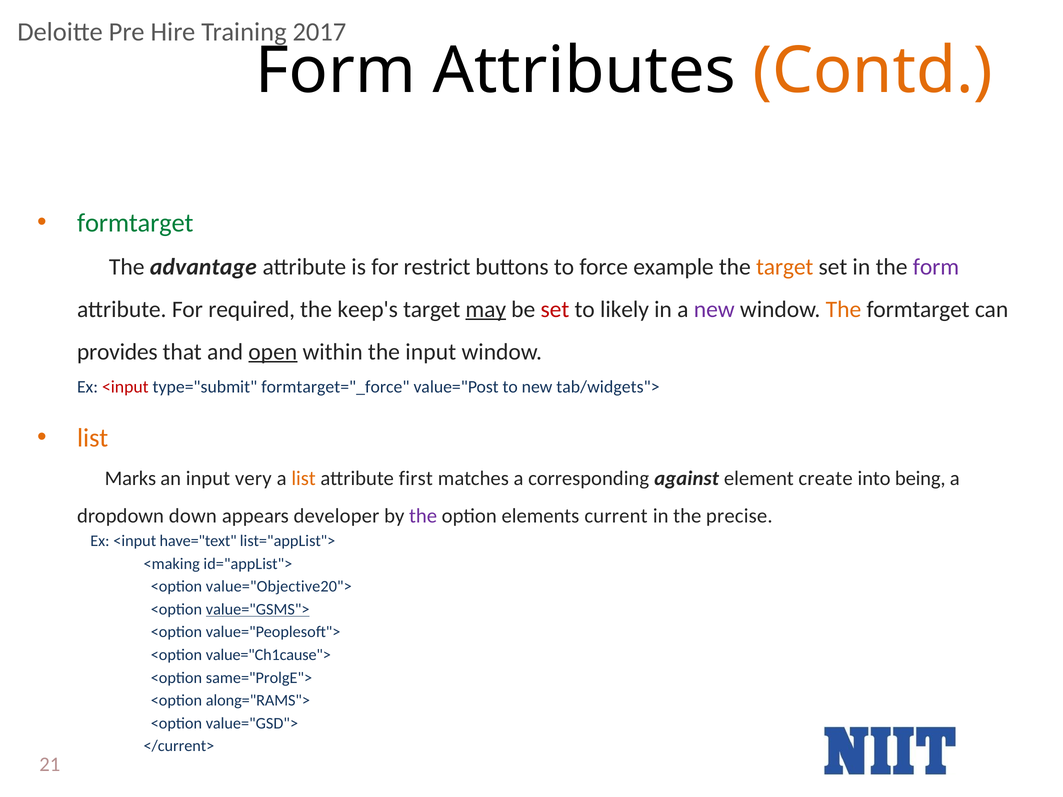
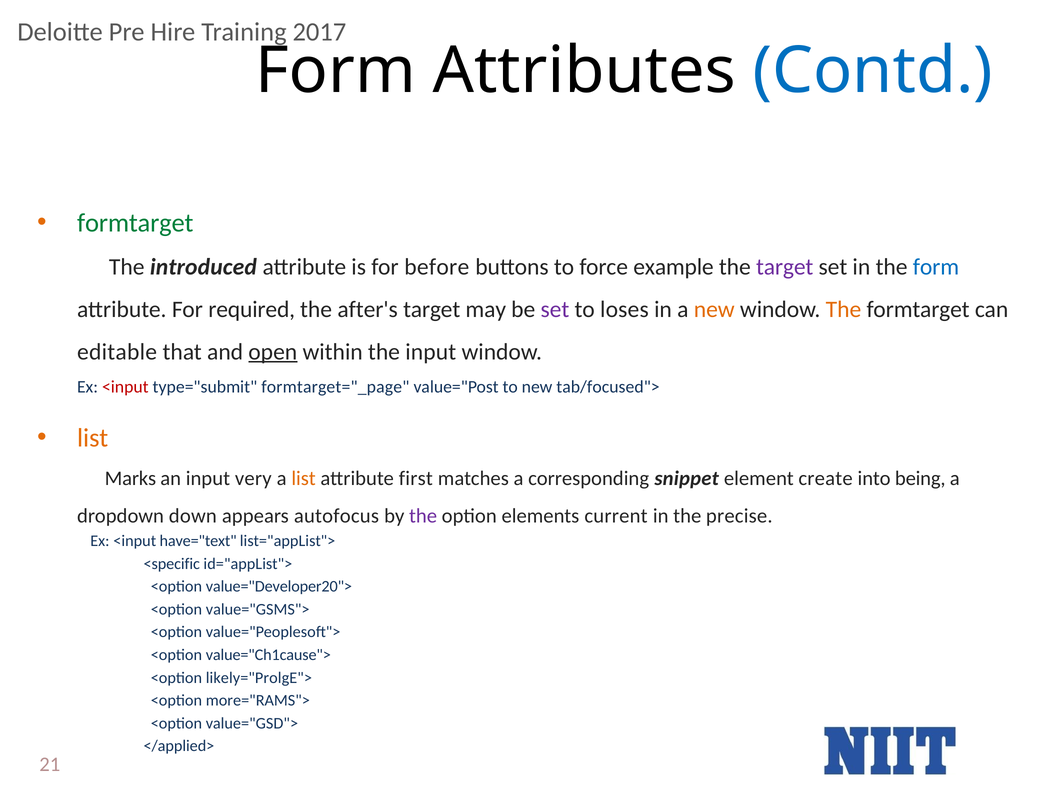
Contd colour: orange -> blue (873, 71)
advantage: advantage -> introduced (203, 267)
restrict: restrict -> before (437, 267)
target colour: orange -> purple (785, 267)
form colour: purple -> blue (936, 267)
keep's: keep's -> after's (368, 309)
may underline: present -> none (486, 309)
set colour: red -> purple (555, 309)
likely: likely -> loses (624, 309)
new colour: purple -> orange (714, 309)
provides: provides -> editable (117, 352)
formtarget="_force: formtarget="_force -> formtarget="_page (335, 387)
tab/widgets">: tab/widgets"> -> tab/focused"> (608, 387)
against: against -> snippet (687, 479)
developer: developer -> autofocus (336, 516)
<making: <making -> <specific (172, 564)
value="Objective20">: value="Objective20"> -> value="Developer20"> (279, 587)
value="GSMS"> underline: present -> none (258, 609)
same="ProlgE">: same="ProlgE"> -> likely="ProlgE"> (259, 678)
along="RAMS">: along="RAMS"> -> more="RAMS"> (258, 701)
</current>: </current> -> </applied> (179, 746)
